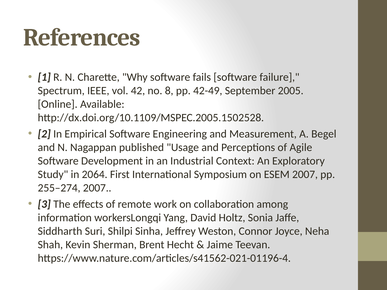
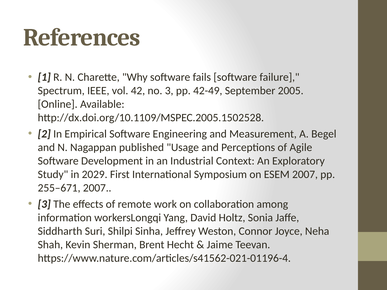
no 8: 8 -> 3 (169, 91)
2064: 2064 -> 2029 (95, 175)
255–274: 255–274 -> 255–671 (59, 188)
